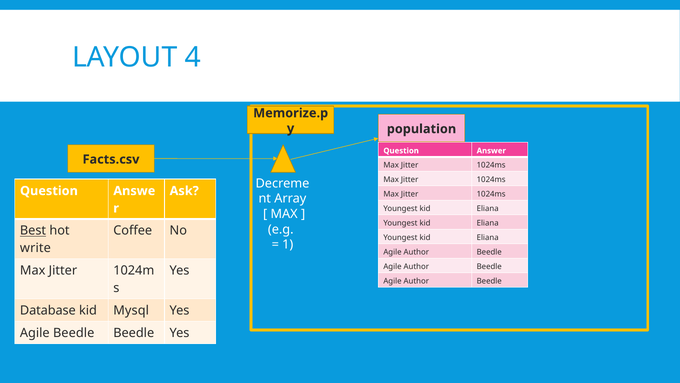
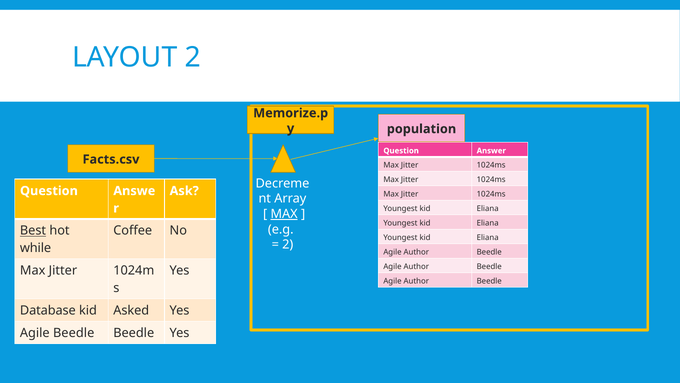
LAYOUT 4: 4 -> 2 (193, 57)
MAX underline: none -> present (284, 214)
1: 1 -> 2 (288, 244)
write: write -> while (36, 248)
Mysql: Mysql -> Asked (131, 310)
